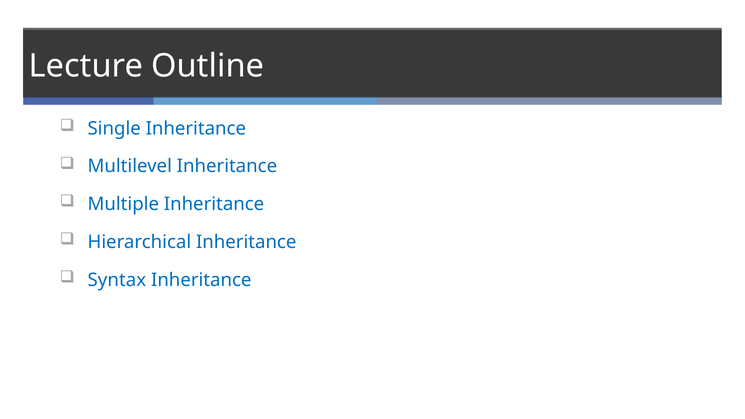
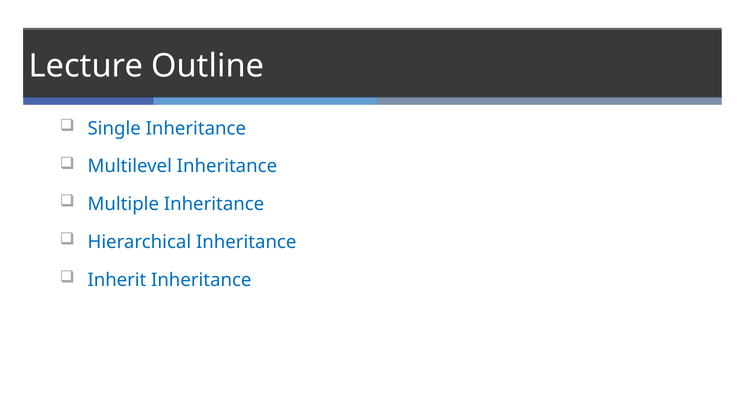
Syntax: Syntax -> Inherit (117, 280)
